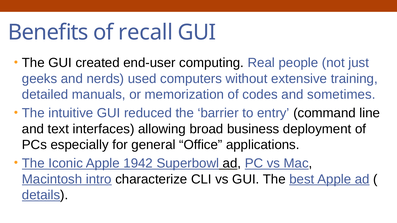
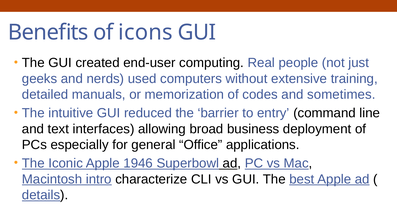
recall: recall -> icons (145, 32)
1942: 1942 -> 1946 (138, 164)
